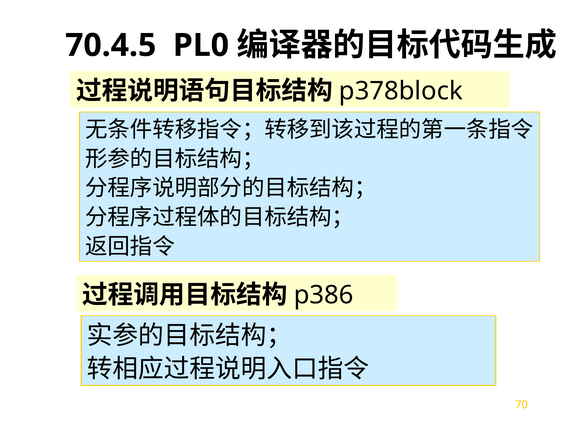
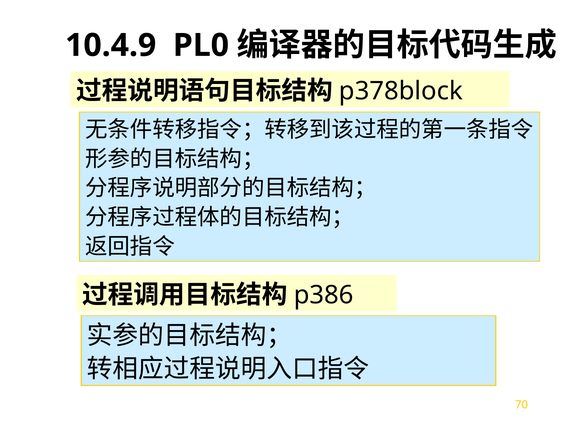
70.4.5: 70.4.5 -> 10.4.9 (111, 45)
